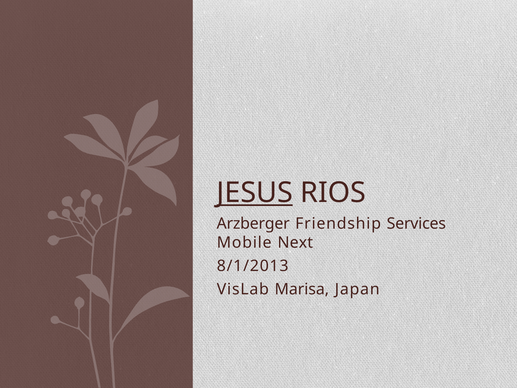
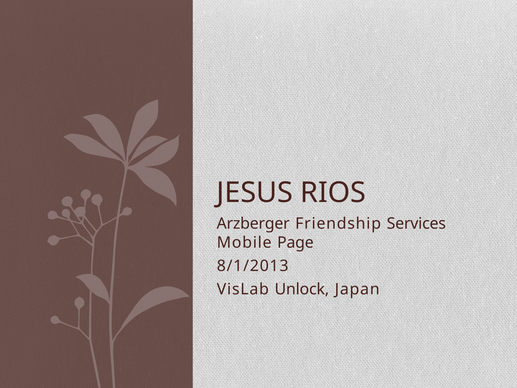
JESUS underline: present -> none (255, 193)
Next: Next -> Page (295, 243)
Marisa: Marisa -> Unlock (302, 289)
